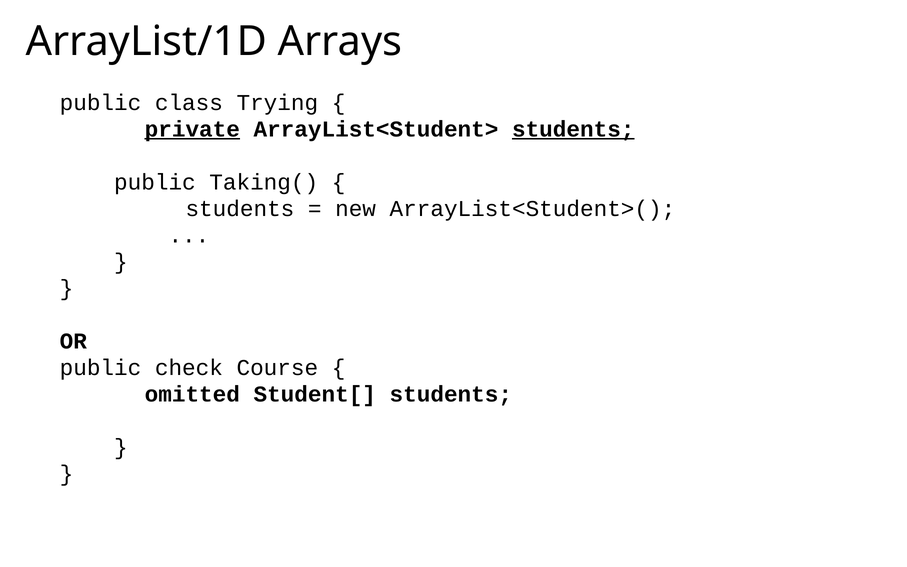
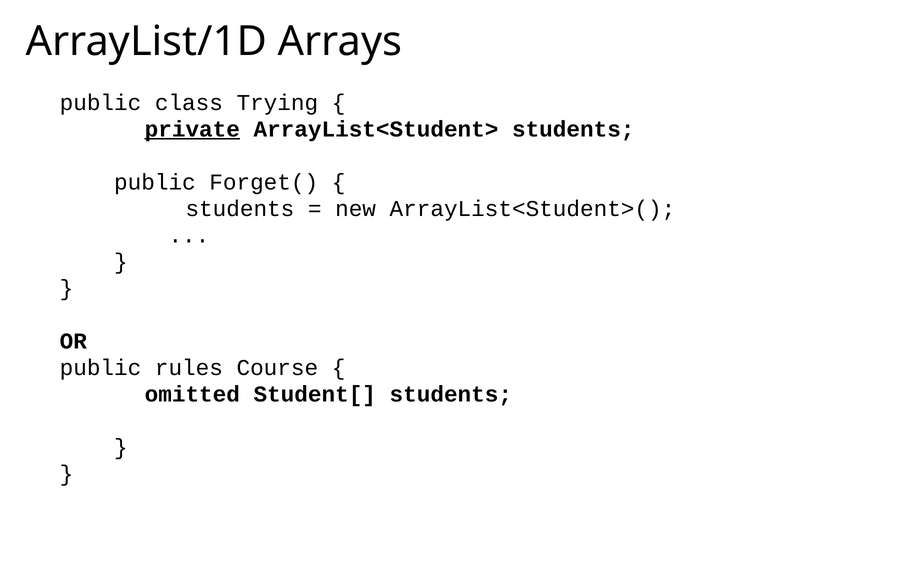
students underline: present -> none (573, 129)
Taking(: Taking( -> Forget( (264, 182)
check: check -> rules (189, 368)
